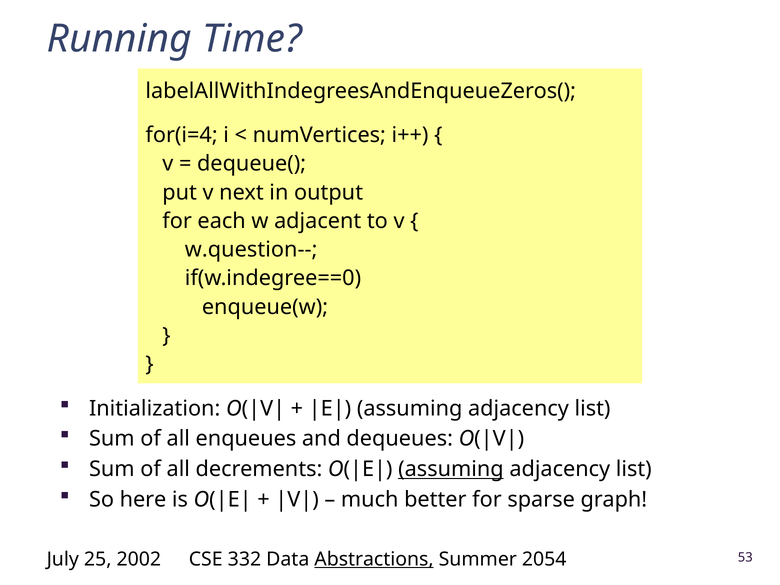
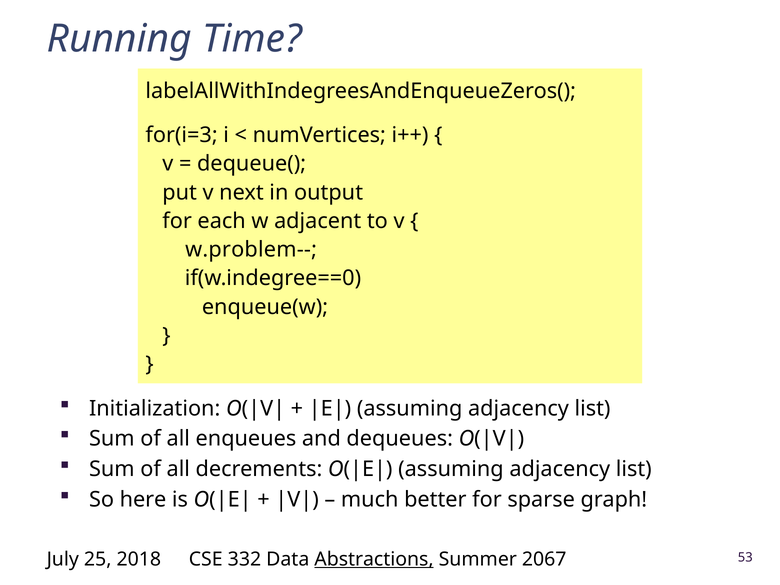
for(i=4: for(i=4 -> for(i=3 (182, 135)
w.question--: w.question-- -> w.problem-- (251, 250)
assuming underline: present -> none (451, 469)
2002: 2002 -> 2018 (139, 559)
2054: 2054 -> 2067 (544, 559)
